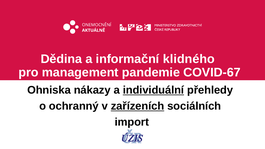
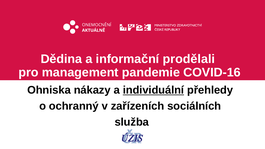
klidného: klidného -> prodělali (189, 59)
COVID-67: COVID-67 -> COVID-16 (212, 72)
zařízeních underline: present -> none (138, 106)
import: import -> služba (132, 122)
